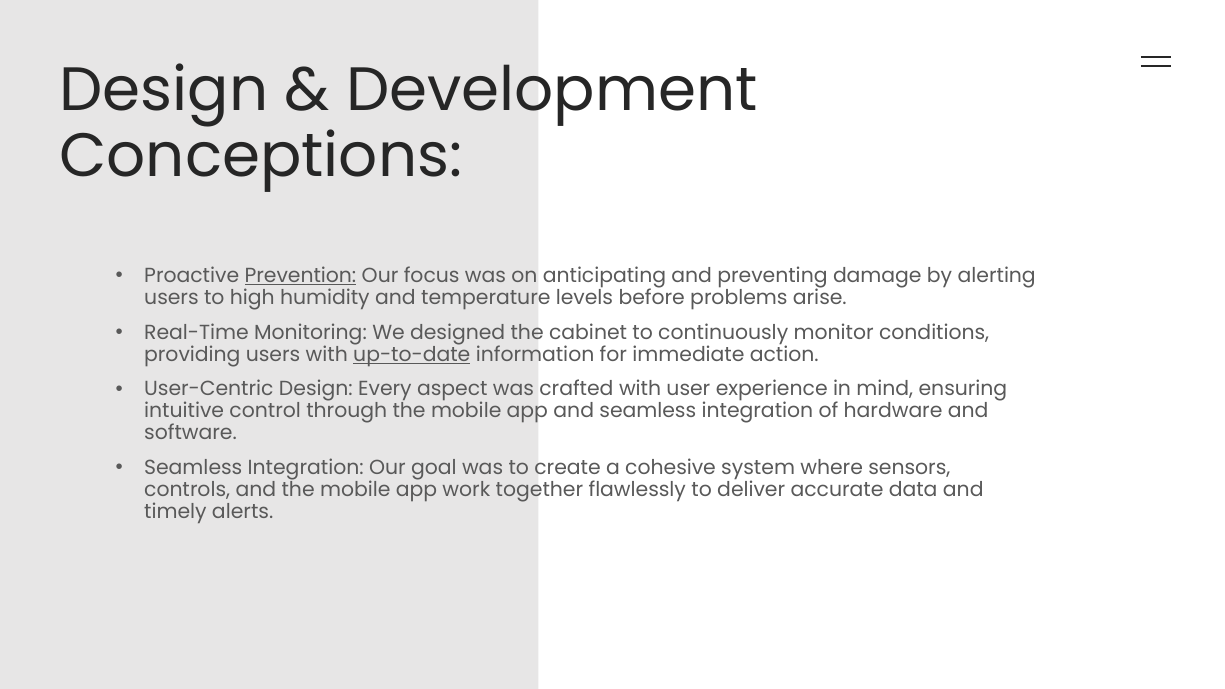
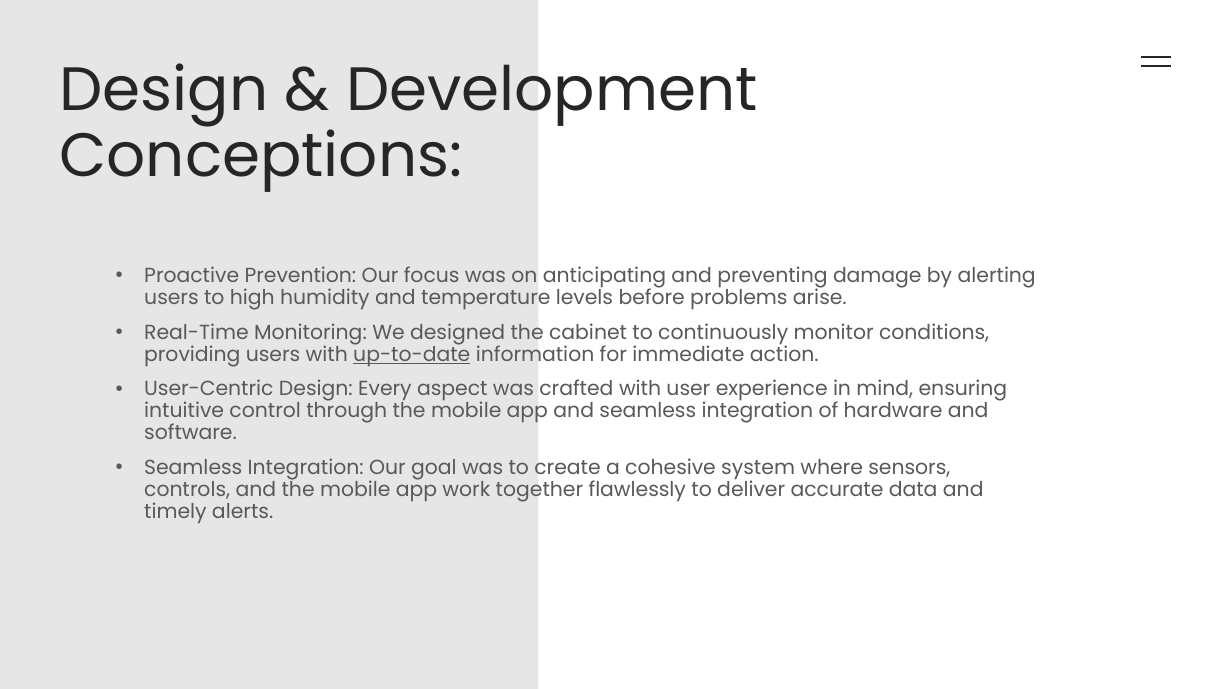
Prevention underline: present -> none (300, 276)
